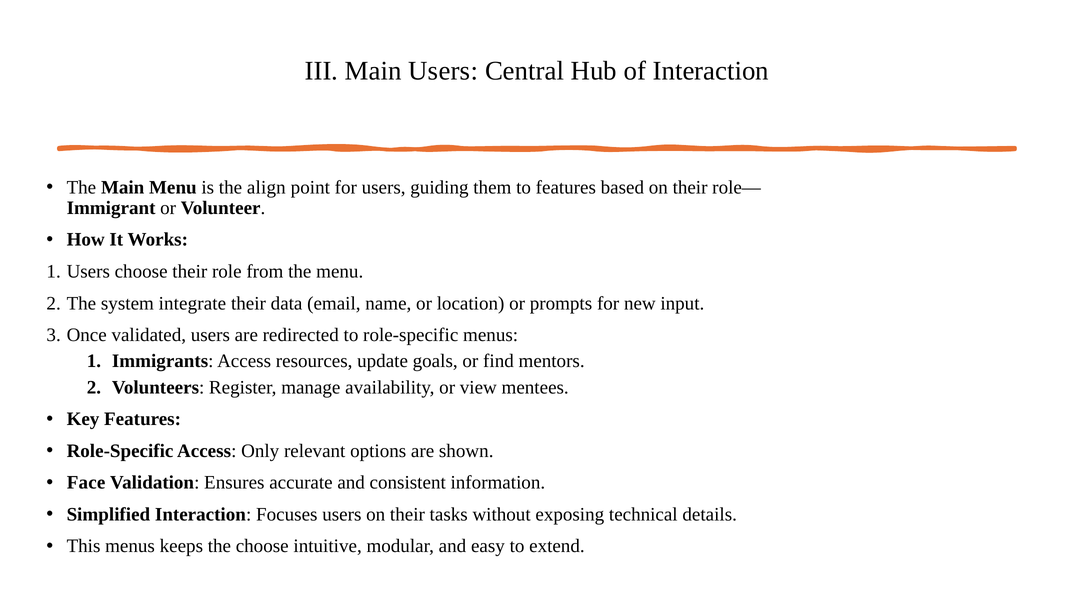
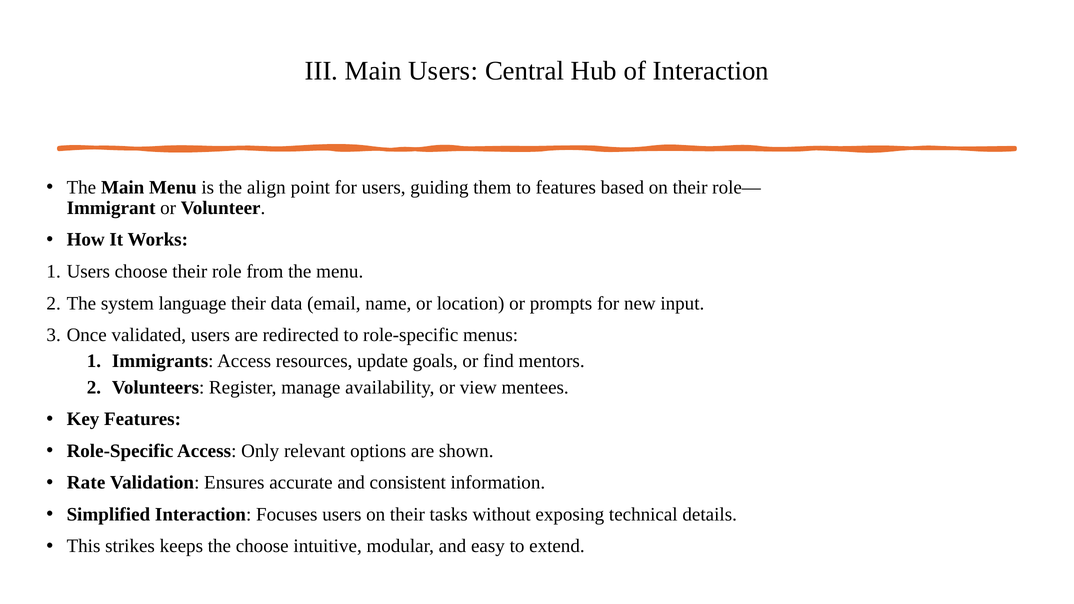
integrate: integrate -> language (193, 303)
Face: Face -> Rate (86, 483)
This menus: menus -> strikes (130, 546)
